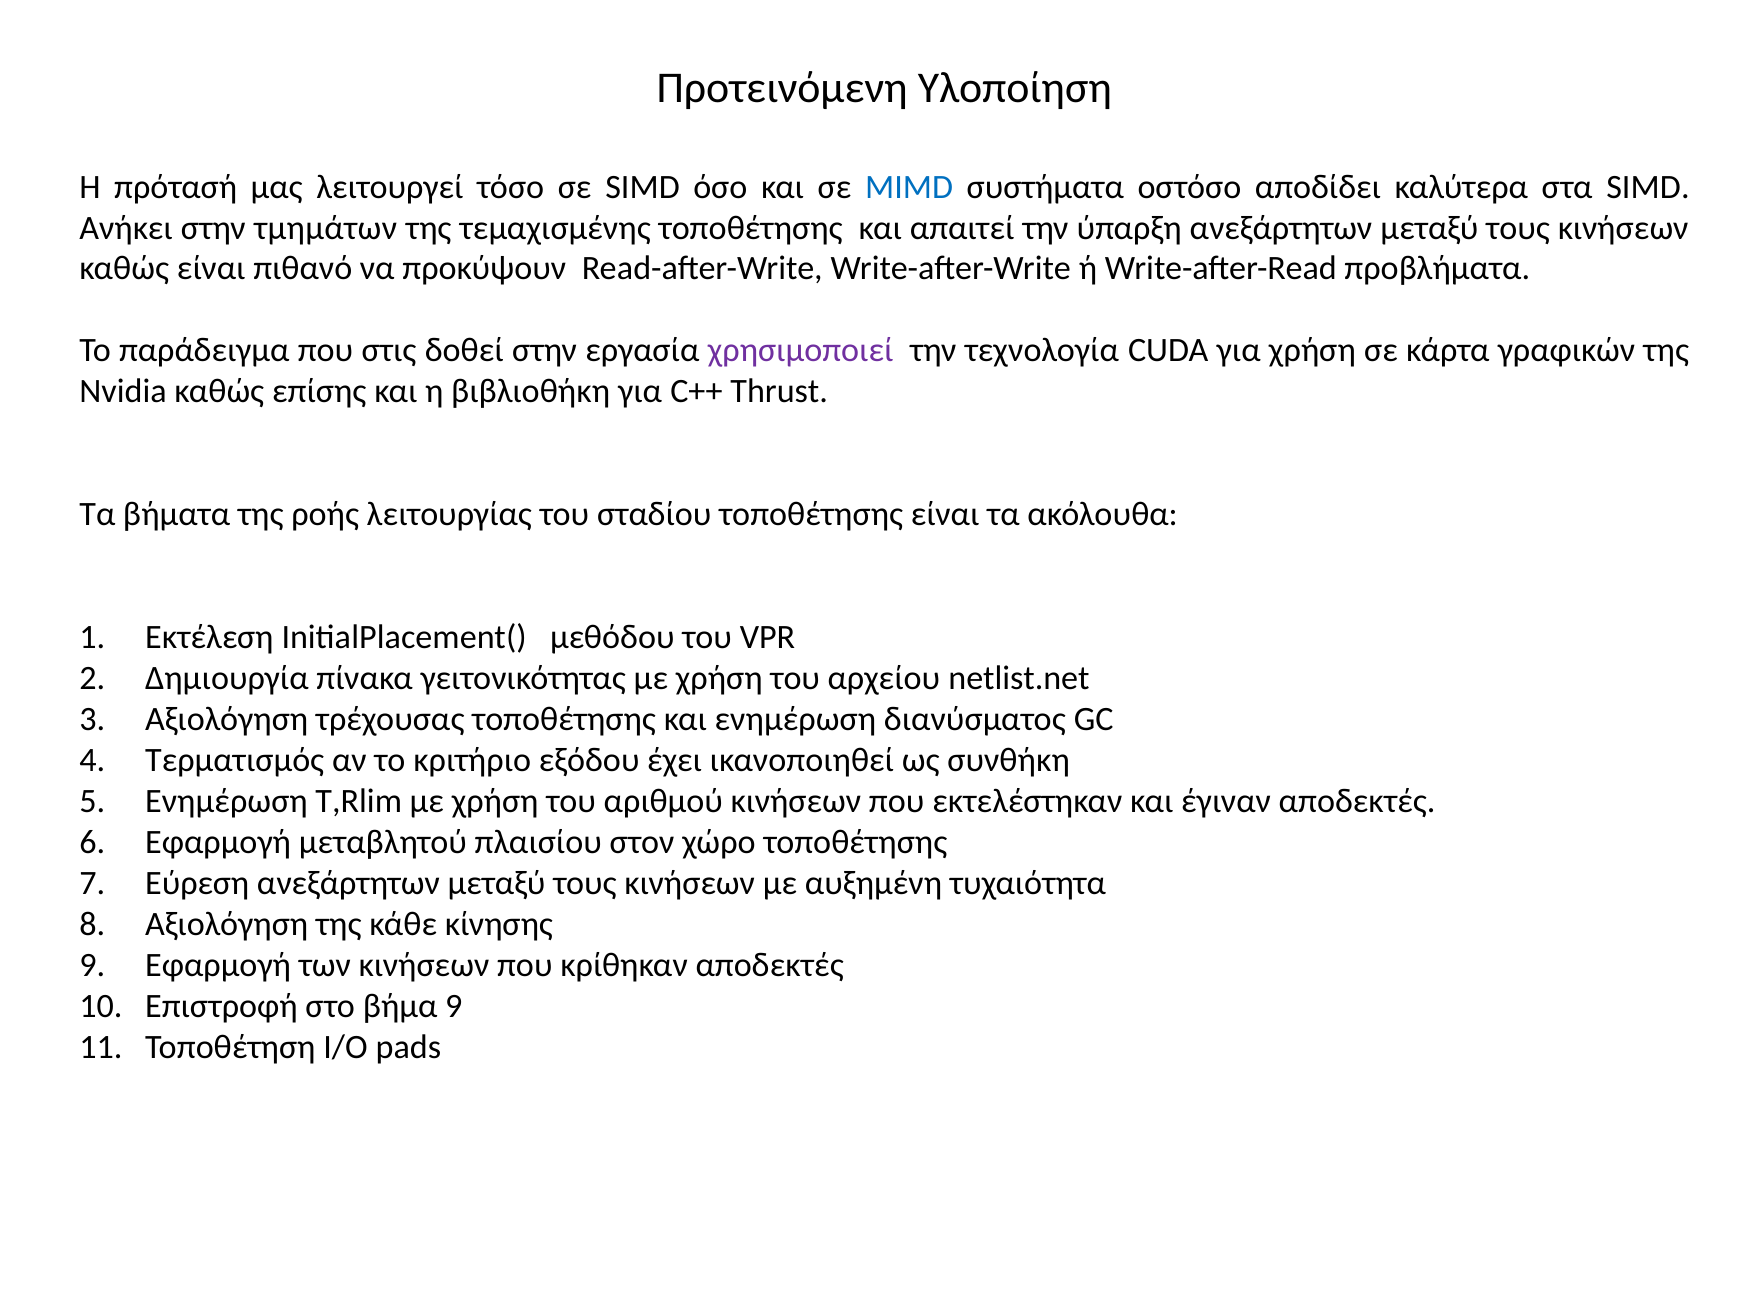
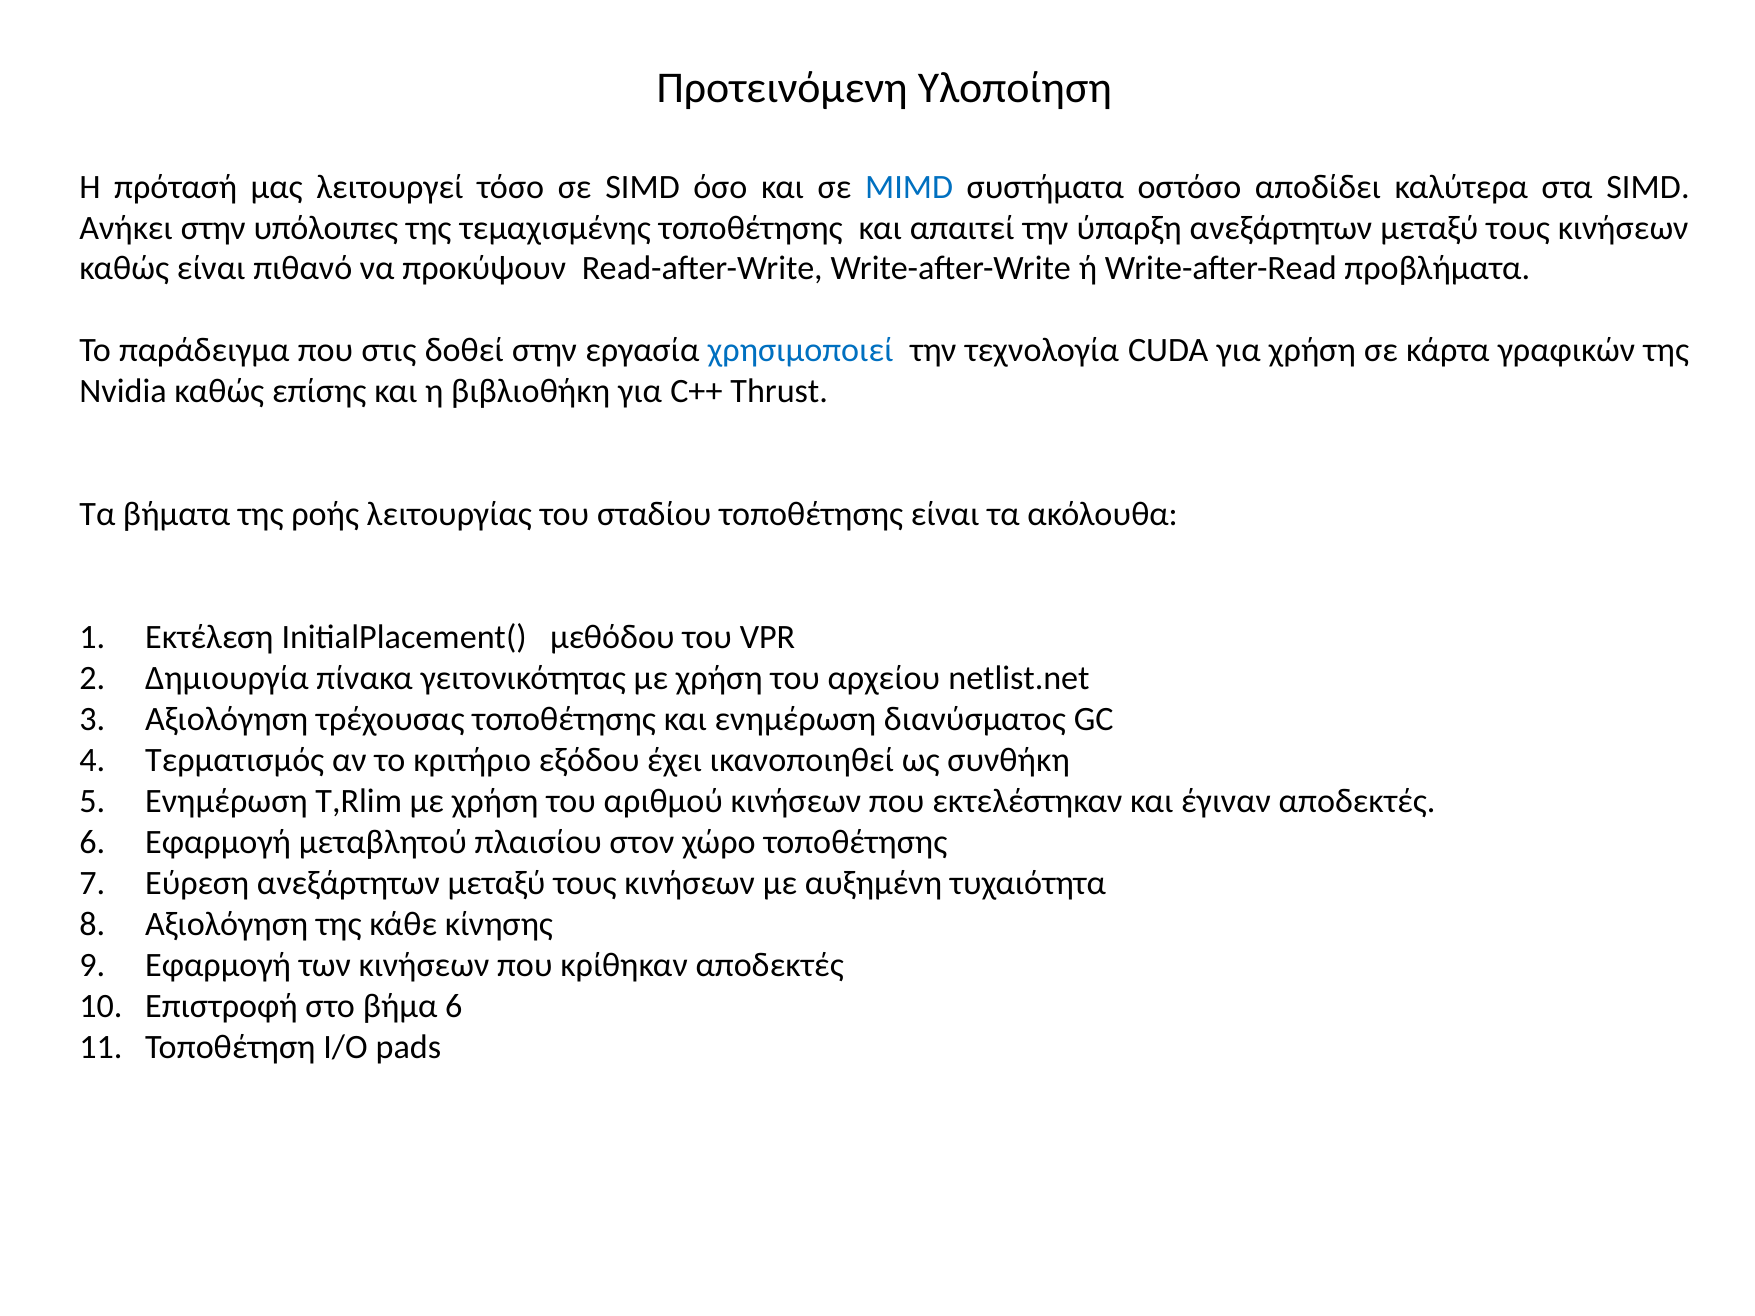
τμημάτων: τμημάτων -> υπόλοιπες (326, 228)
χρησιμοποιεί colour: purple -> blue (801, 351)
βήμα 9: 9 -> 6 (454, 1006)
